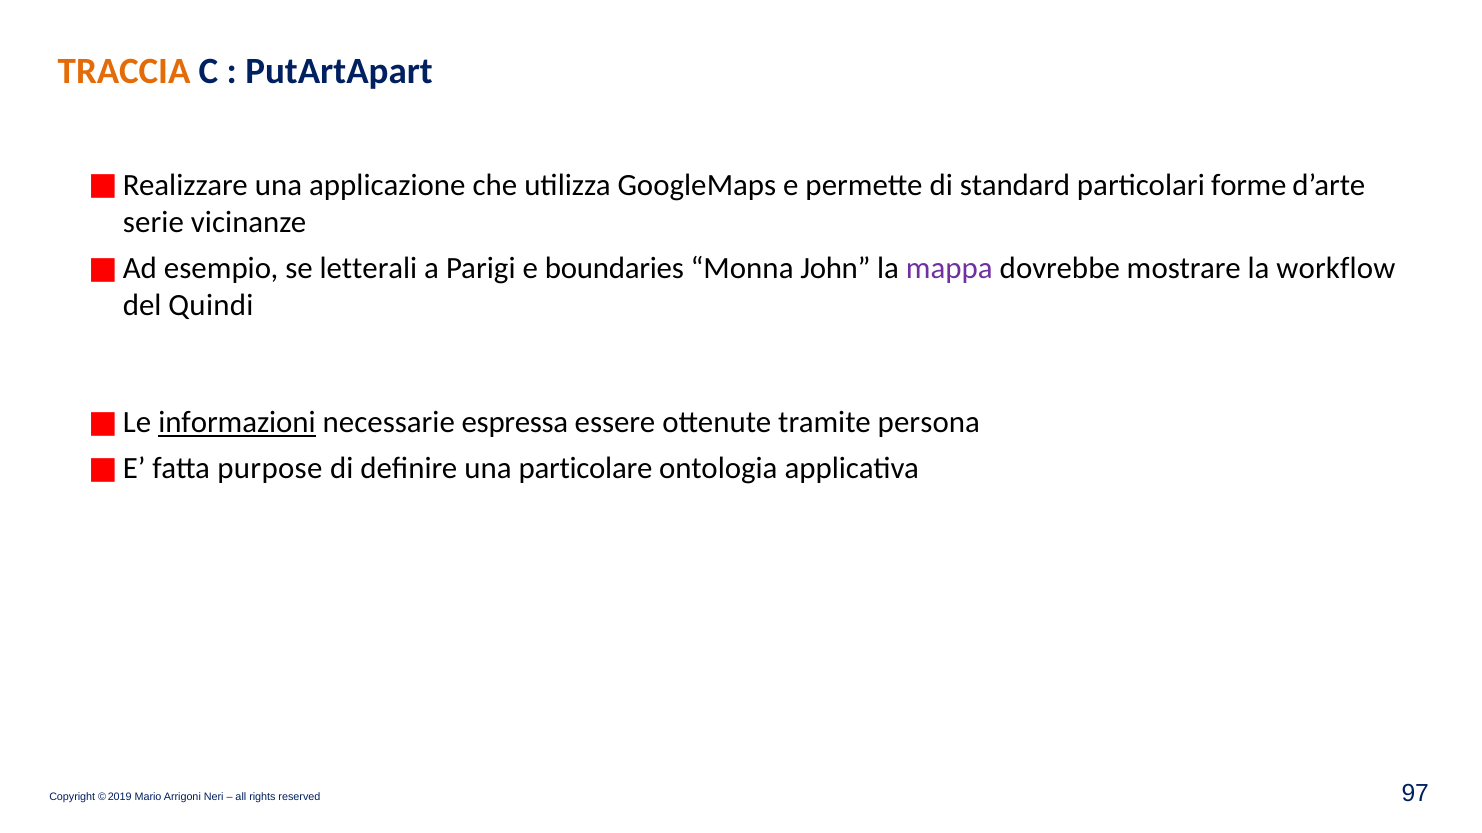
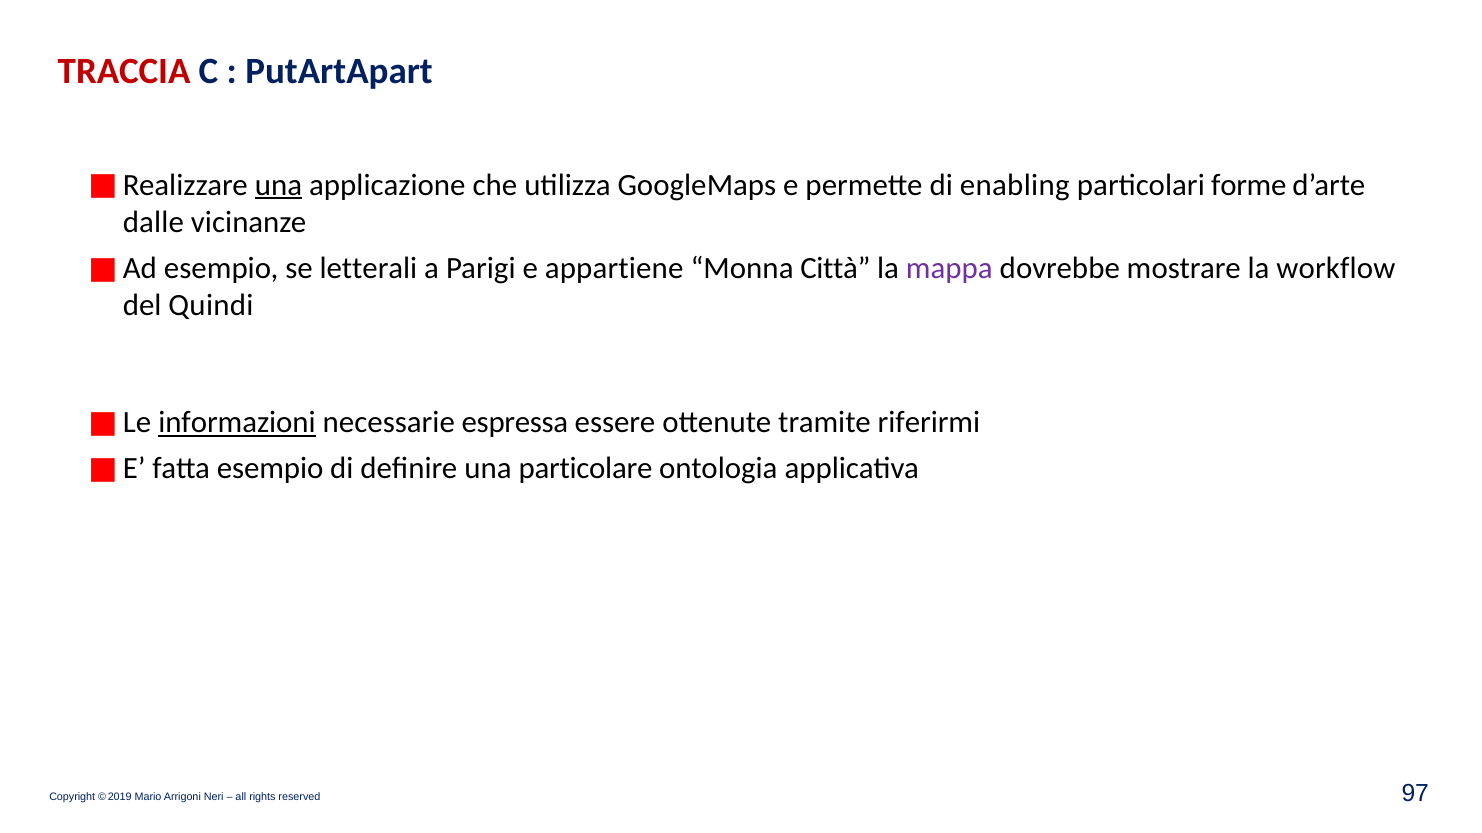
TRACCIA colour: orange -> red (124, 71)
una underline: none -> present (278, 185)
standard: standard -> enabling (1015, 185)
serie: serie -> dalle (153, 222)
boundaries: boundaries -> appartiene (614, 269)
John: John -> Città (835, 269)
persona: persona -> riferirmi (929, 423)
fatta purpose: purpose -> esempio (270, 469)
